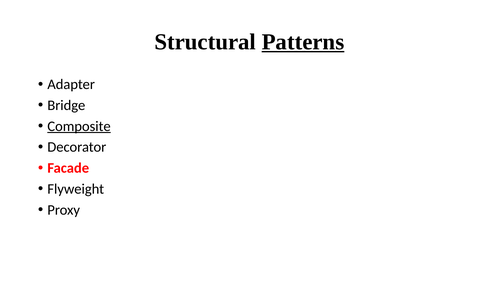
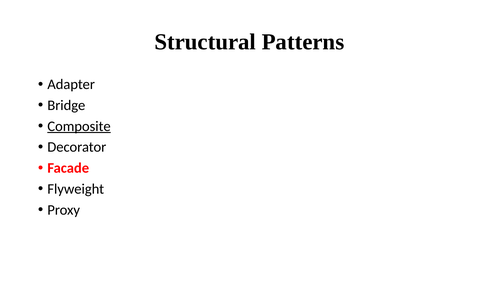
Patterns underline: present -> none (303, 42)
